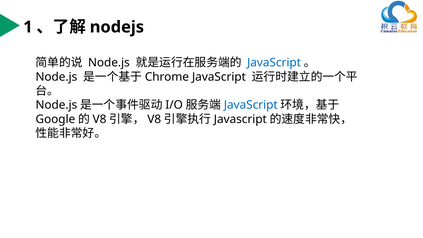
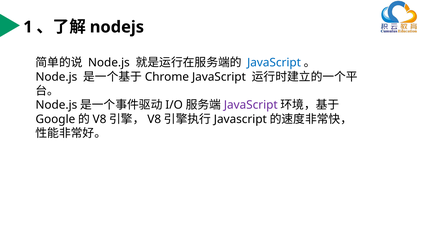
JavaScript colour: blue -> purple (251, 105)
